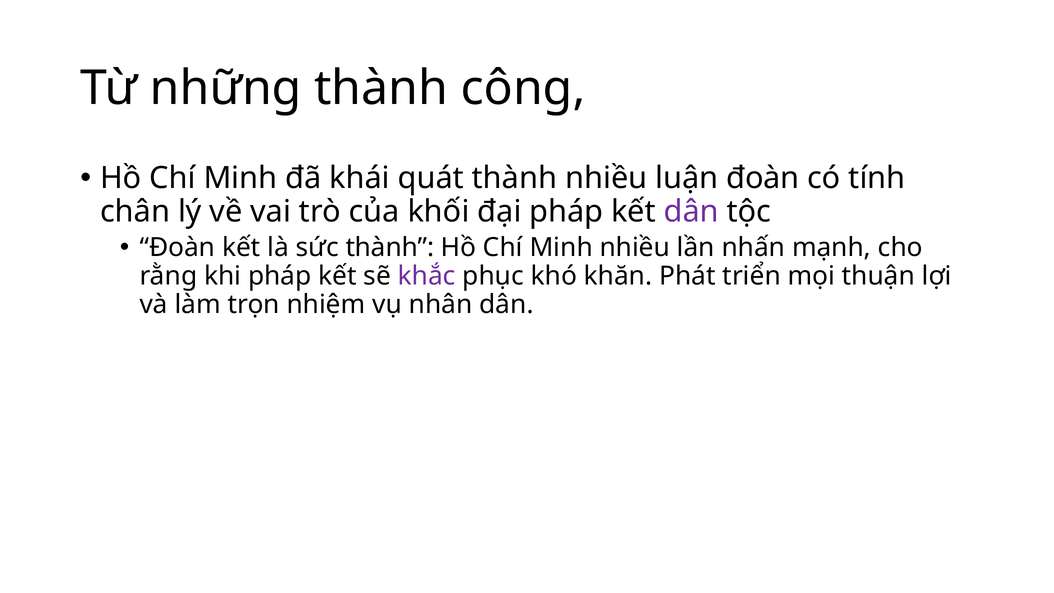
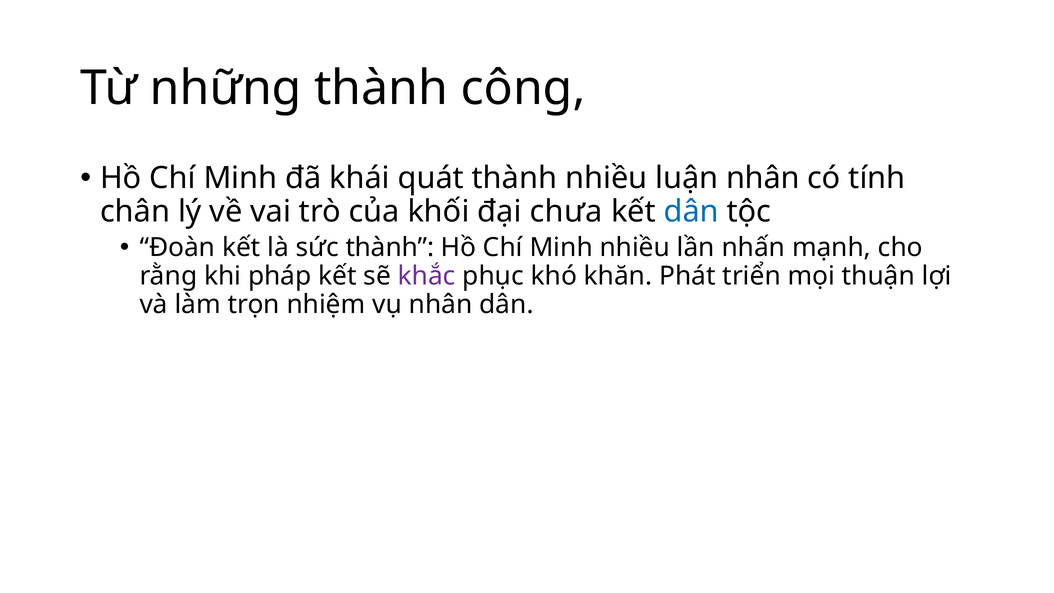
luận đoàn: đoàn -> nhân (763, 178)
đại pháp: pháp -> chưa (566, 211)
dân colour: purple -> blue (691, 211)
